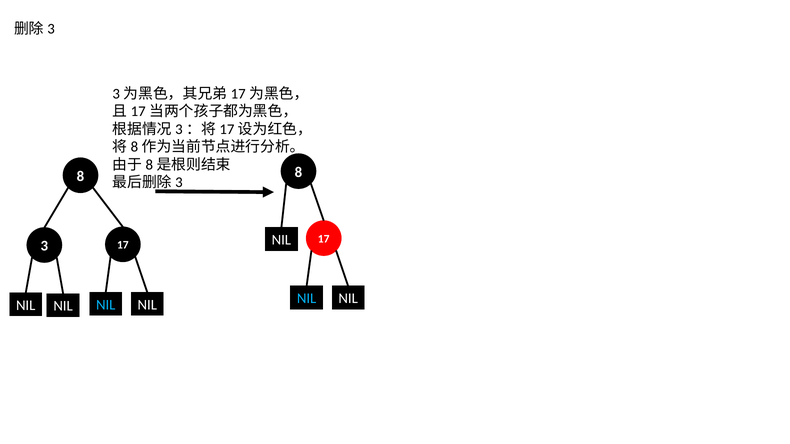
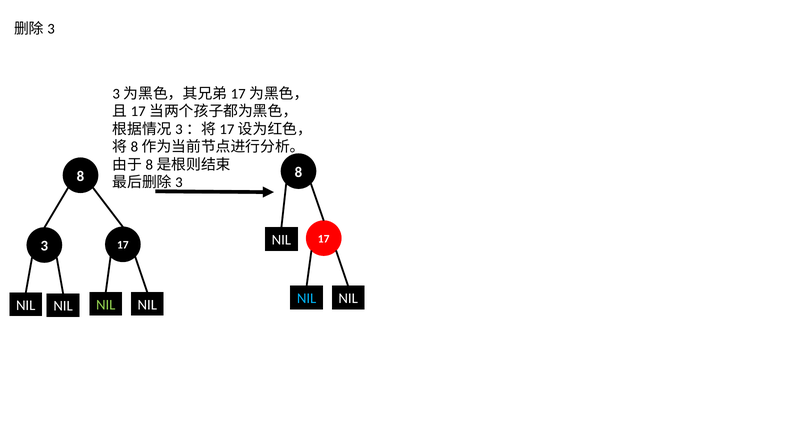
NIL colour: light blue -> light green (106, 305)
